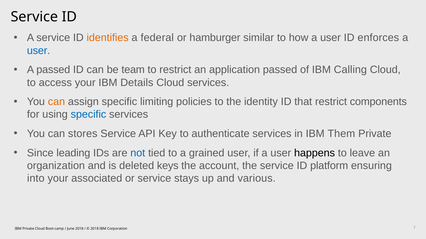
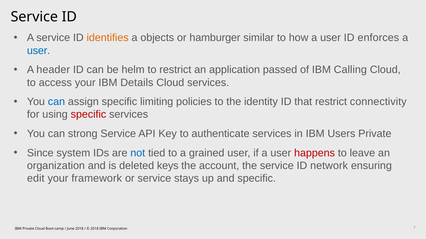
federal: federal -> objects (157, 38)
A passed: passed -> header (53, 70)
team: team -> helm (133, 70)
can colour: orange -> blue (56, 102)
components: components -> connectivity (378, 102)
specific colour: blue -> red (88, 115)
stores: stores -> strong (83, 134)
Them: Them -> Users (341, 134)
leading: leading -> system (73, 153)
happens colour: black -> red (315, 153)
platform: platform -> network (329, 166)
into: into -> edit (36, 179)
associated: associated -> framework (97, 179)
and various: various -> specific (257, 179)
